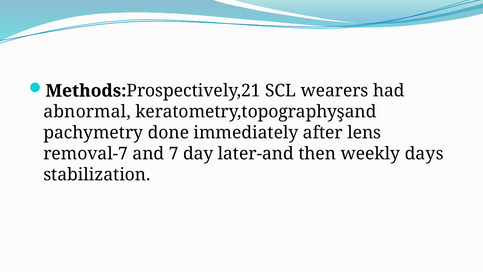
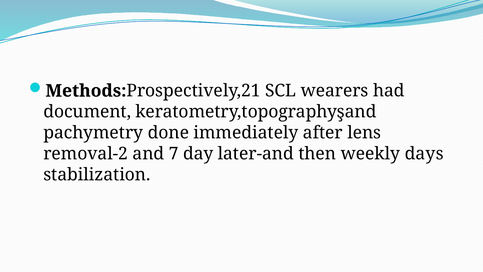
abnormal: abnormal -> document (87, 112)
removal-7: removal-7 -> removal-2 (86, 153)
